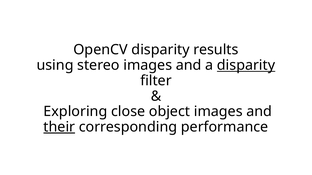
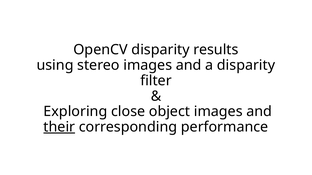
disparity underline: present -> none (246, 65)
